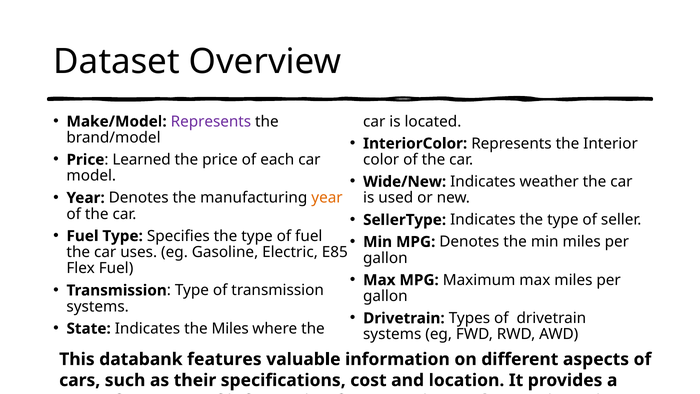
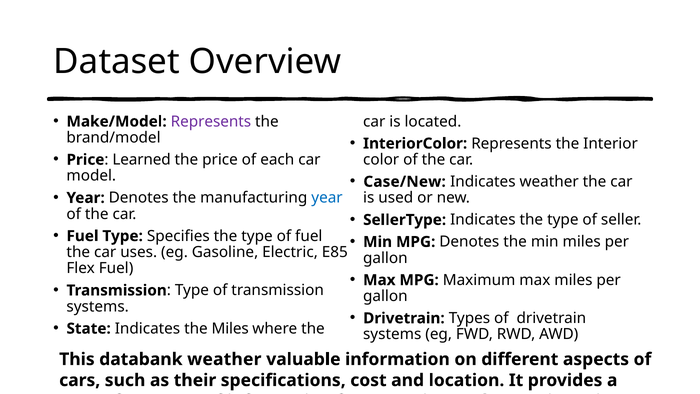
Wide/New: Wide/New -> Case/New (405, 182)
year colour: orange -> blue (327, 198)
databank features: features -> weather (224, 359)
